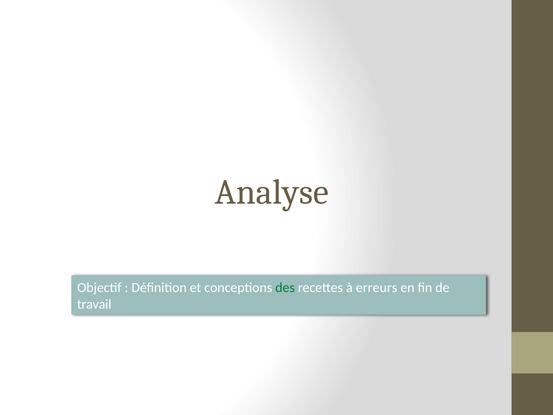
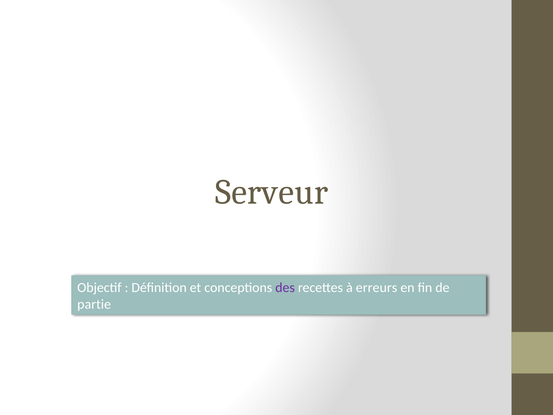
Analyse: Analyse -> Serveur (272, 192)
des colour: green -> purple (285, 287)
travail: travail -> partie (94, 304)
